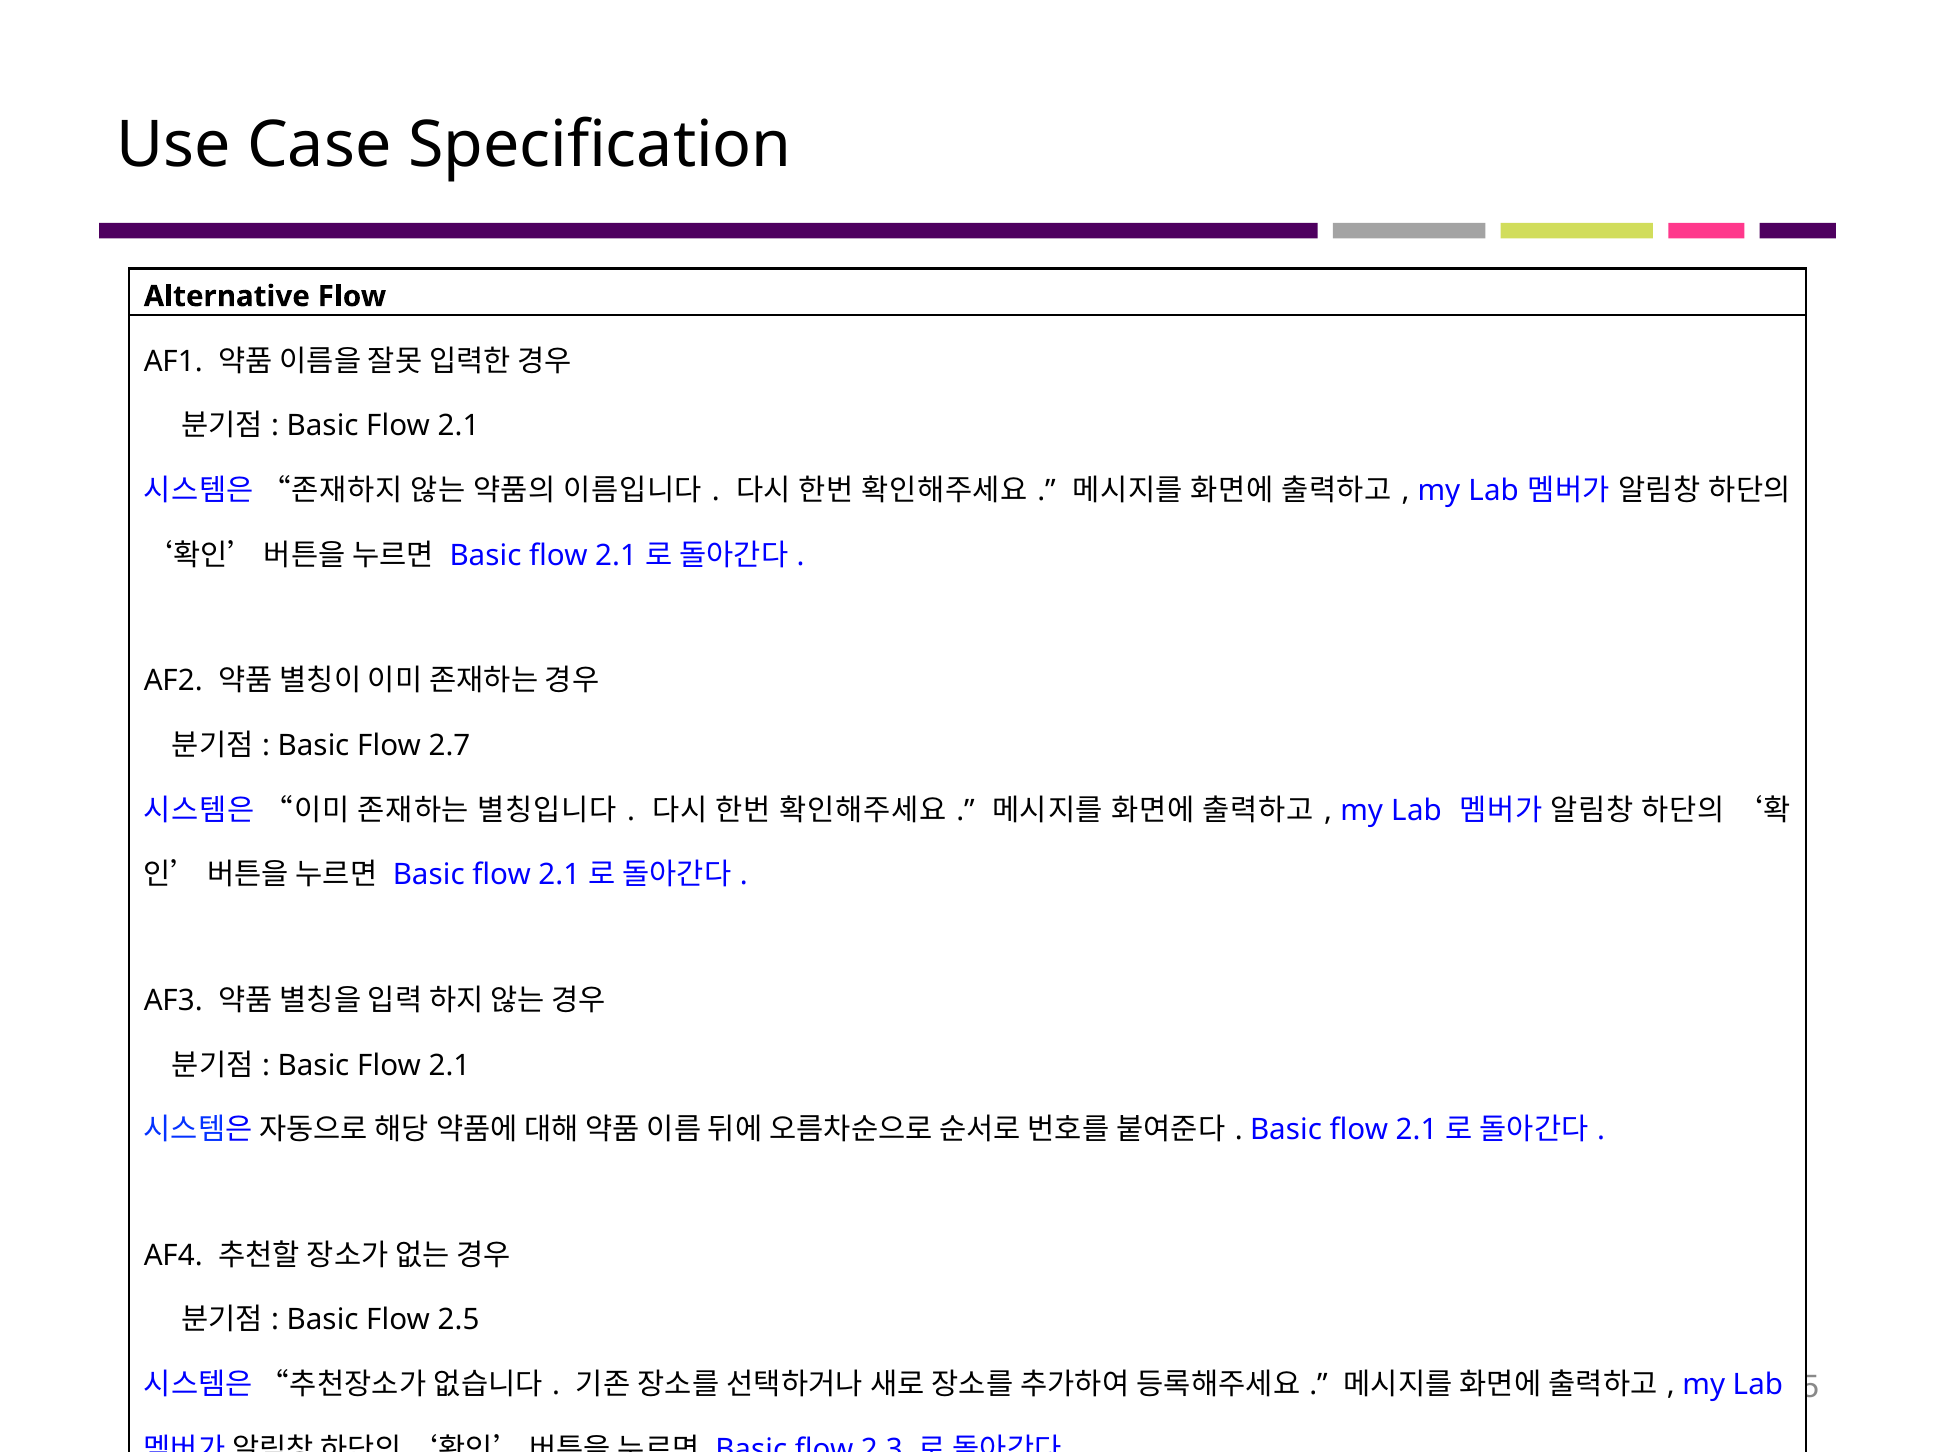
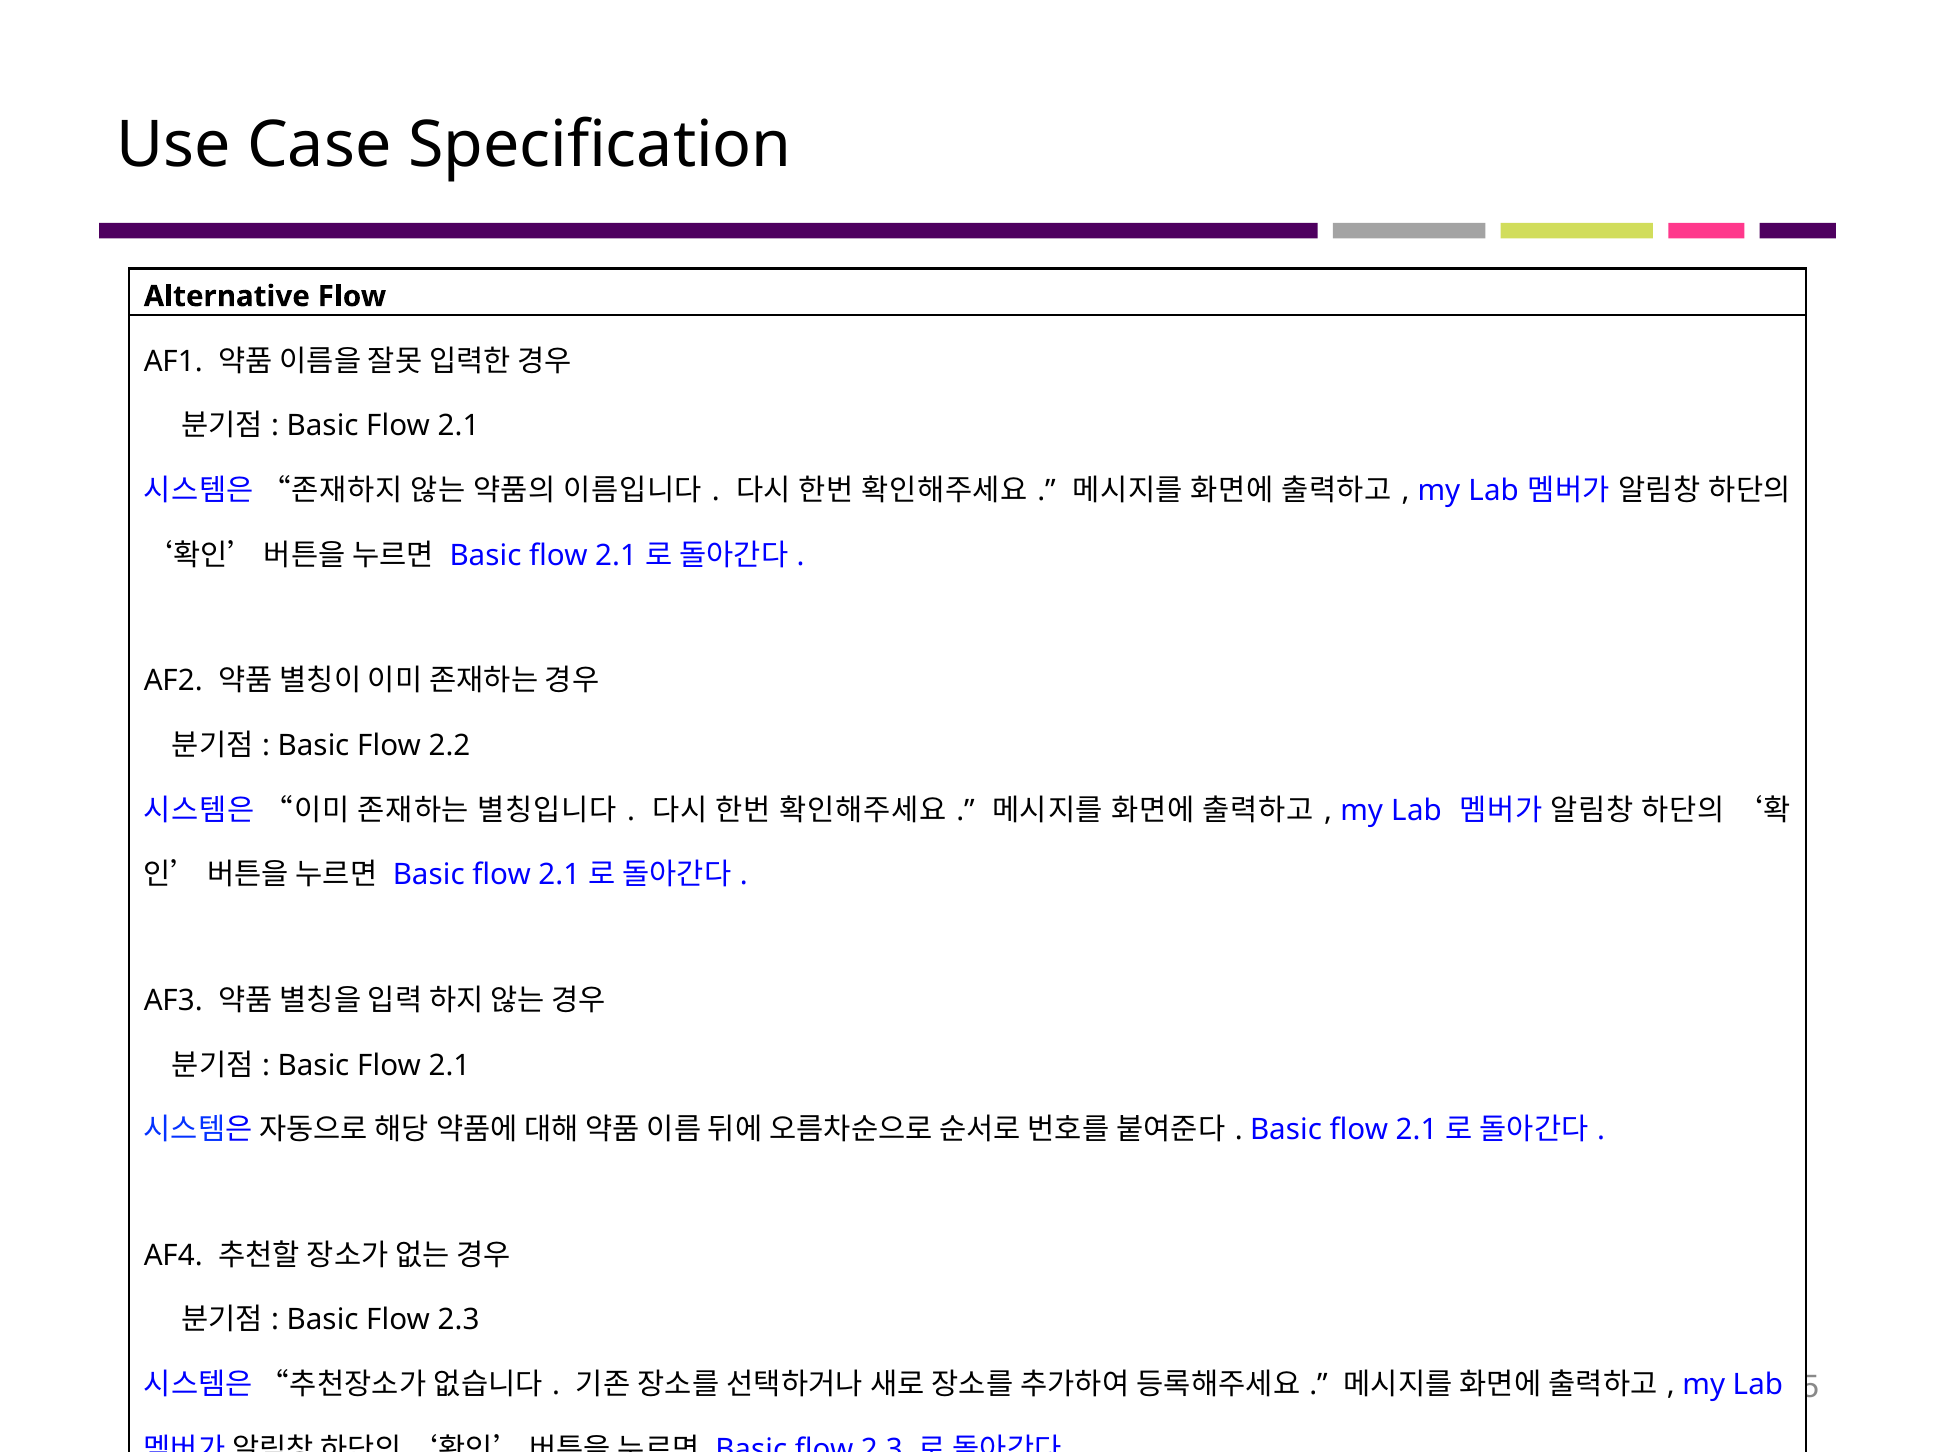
2.7: 2.7 -> 2.2 (450, 745)
2.5: 2.5 -> 2.3 (459, 1319)
